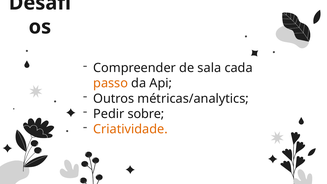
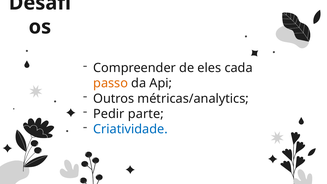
sala: sala -> eles (209, 68)
sobre: sobre -> parte (146, 114)
Criatividade colour: orange -> blue (130, 129)
